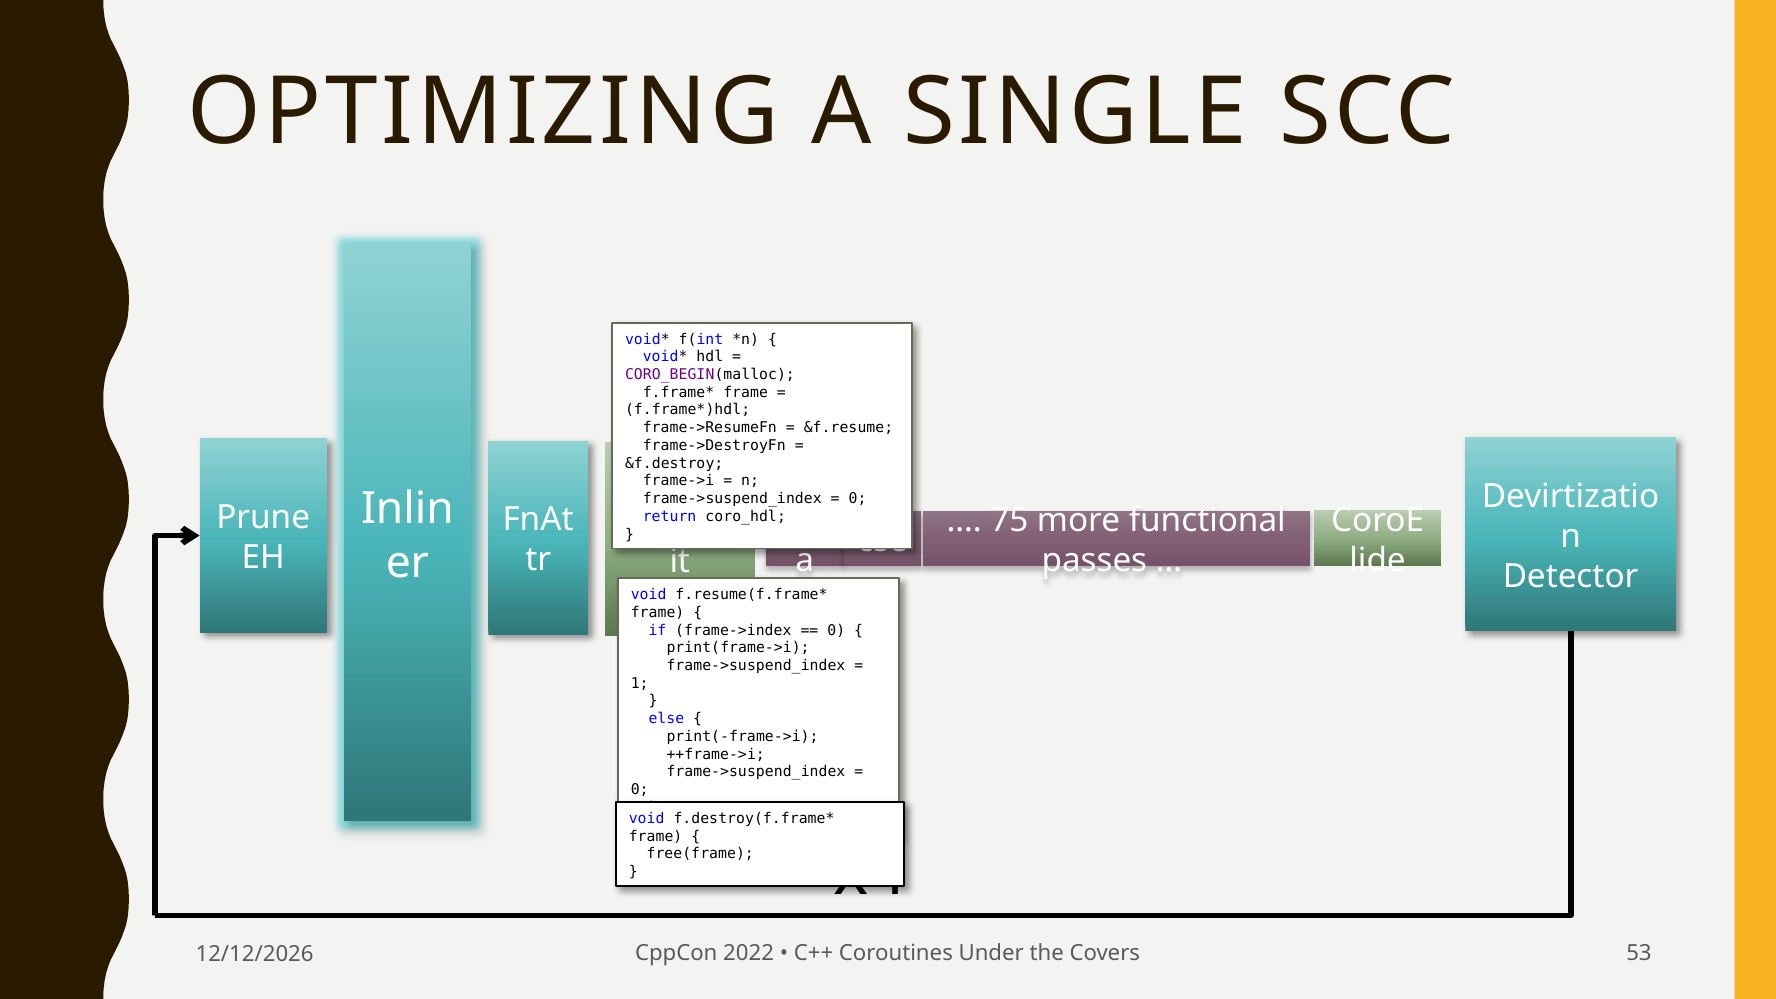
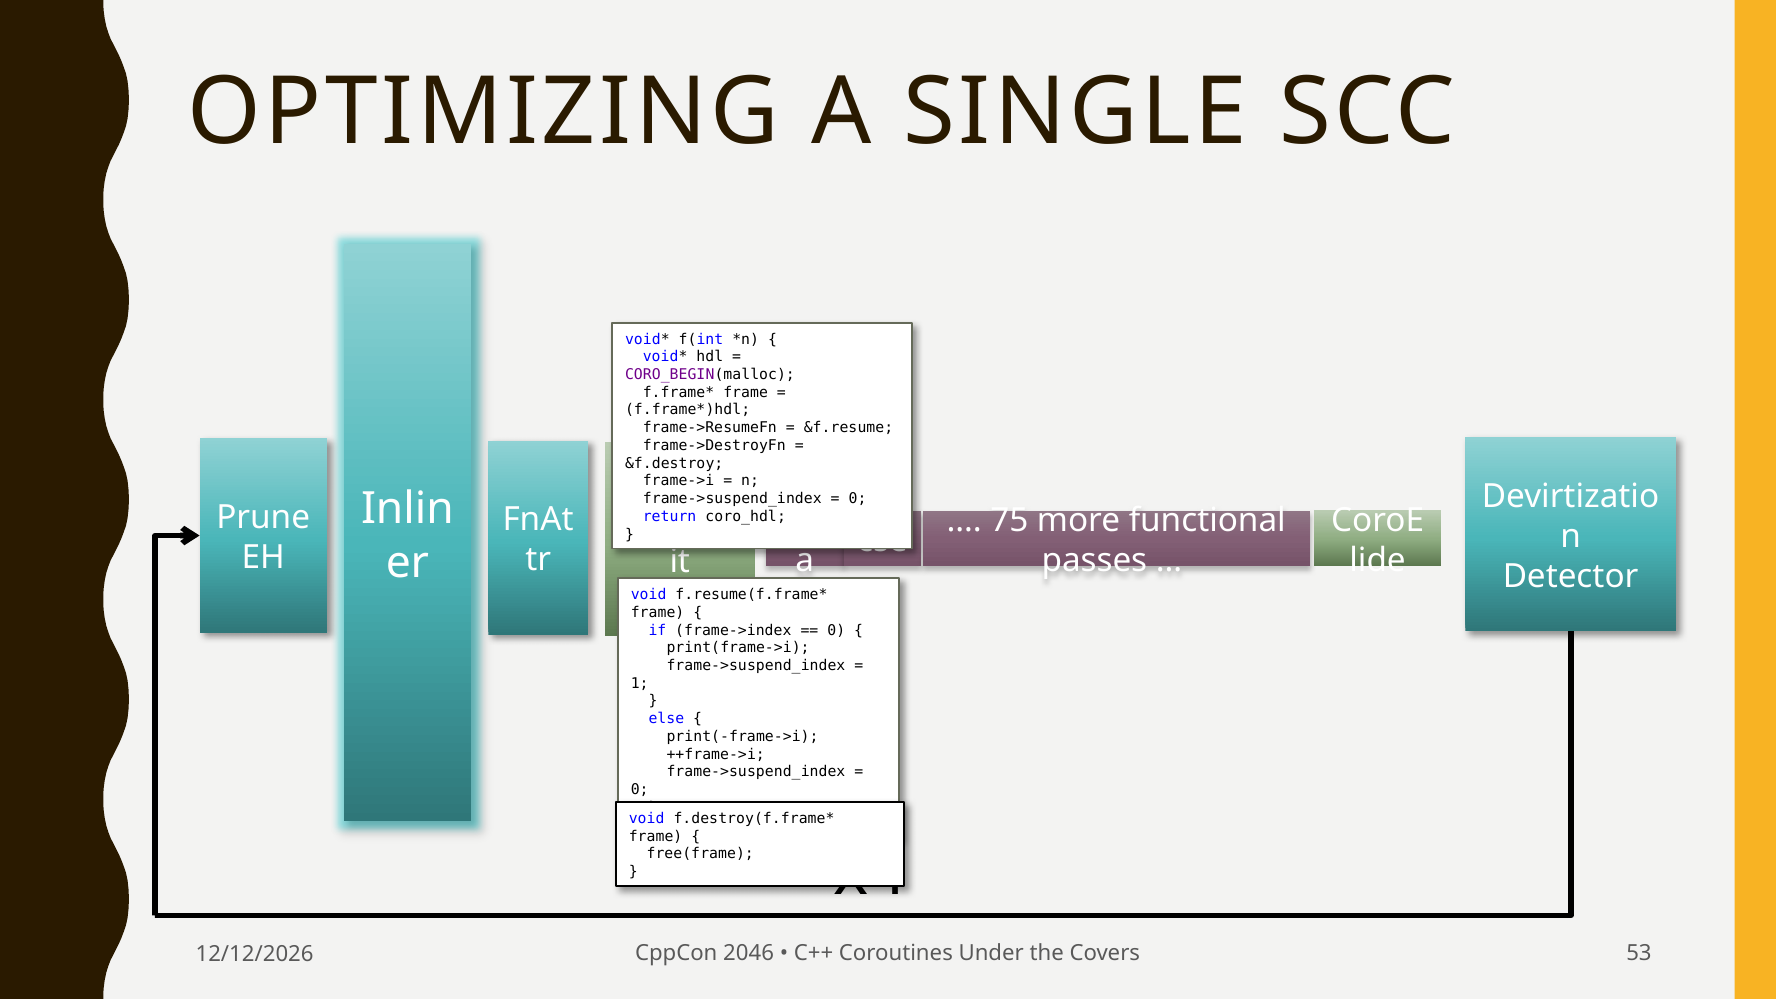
2022: 2022 -> 2046 (749, 954)
